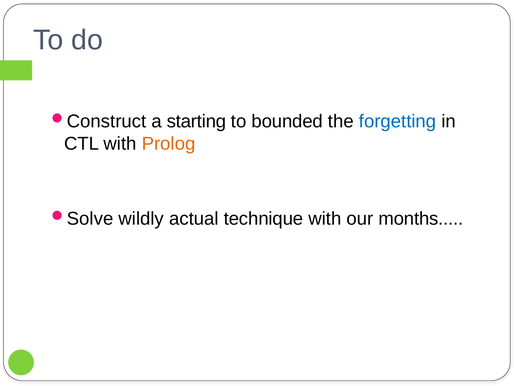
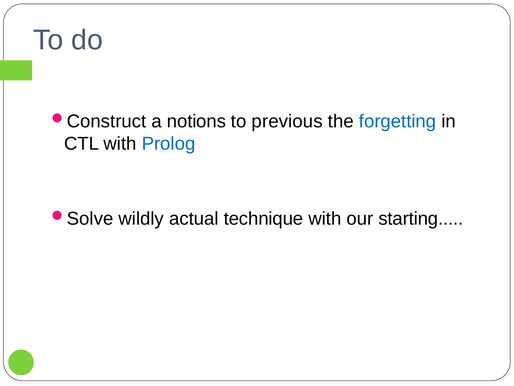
starting: starting -> notions (196, 121)
bounded: bounded -> previous (287, 121)
Prolog colour: orange -> blue (169, 144)
months: months -> starting (421, 218)
